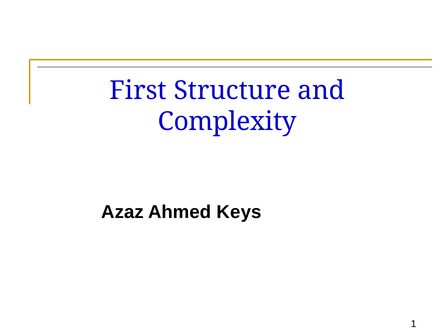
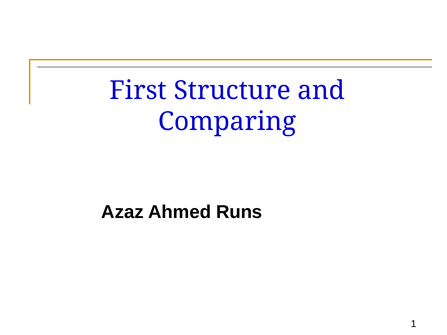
Complexity: Complexity -> Comparing (227, 122)
Keys: Keys -> Runs (239, 212)
